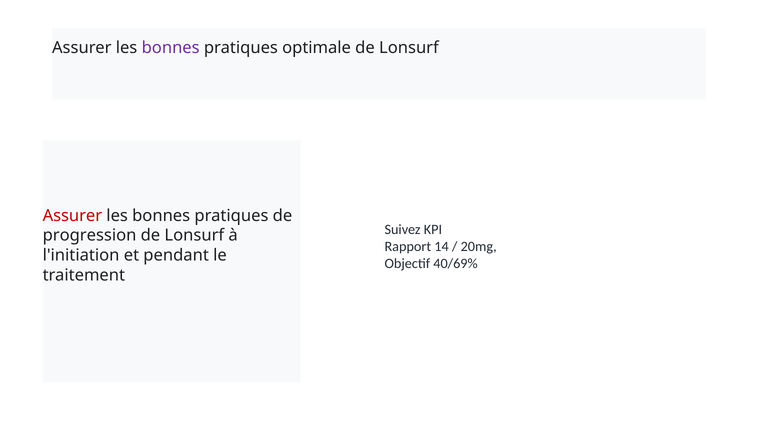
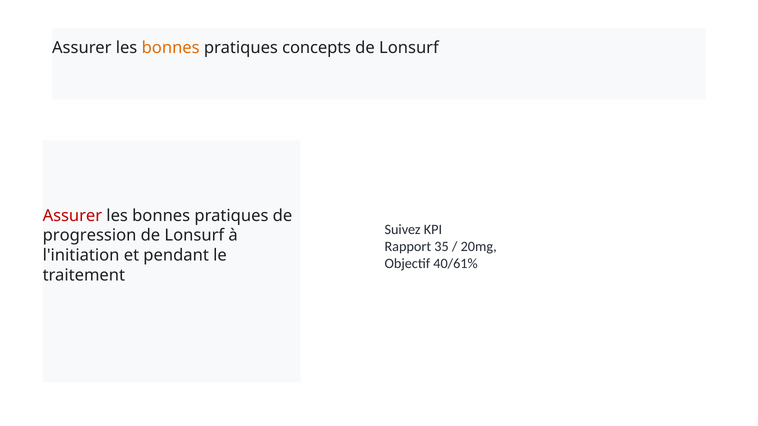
bonnes colour: purple -> orange (171, 48)
optimale: optimale -> concepts (317, 48)
14: 14 -> 35 (442, 247)
40/69%: 40/69% -> 40/61% (456, 264)
